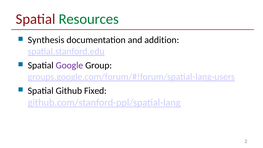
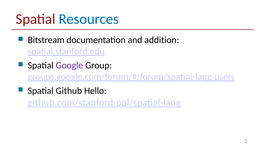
Resources colour: green -> blue (89, 19)
Synthesis: Synthesis -> Bitstream (46, 40)
Fixed: Fixed -> Hello (95, 91)
